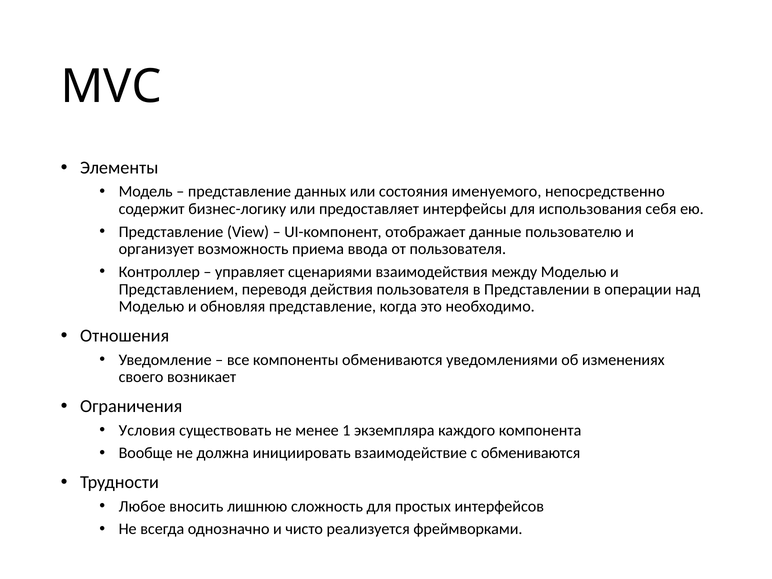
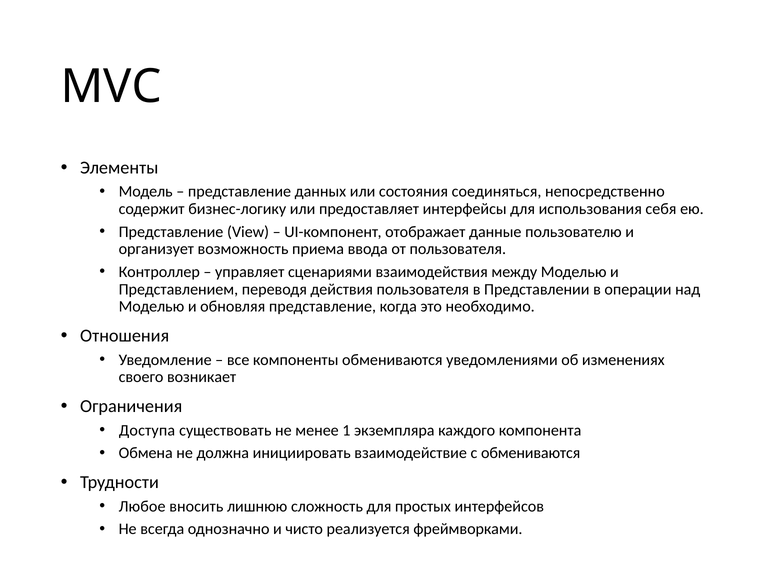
именуемого: именуемого -> соединяться (497, 192)
Условия: Условия -> Доступа (147, 430)
Вообще: Вообще -> Обмена (146, 453)
